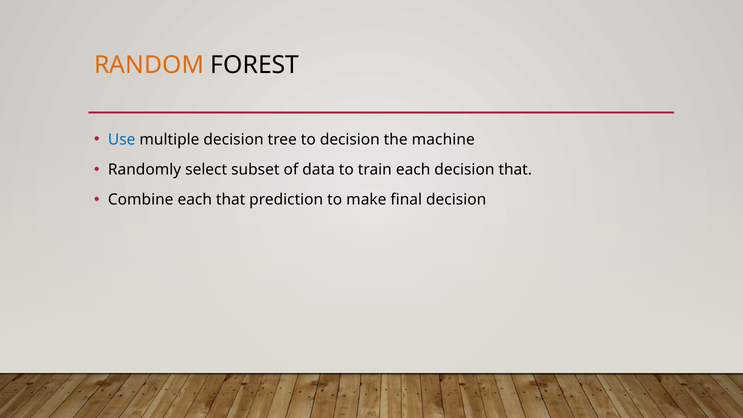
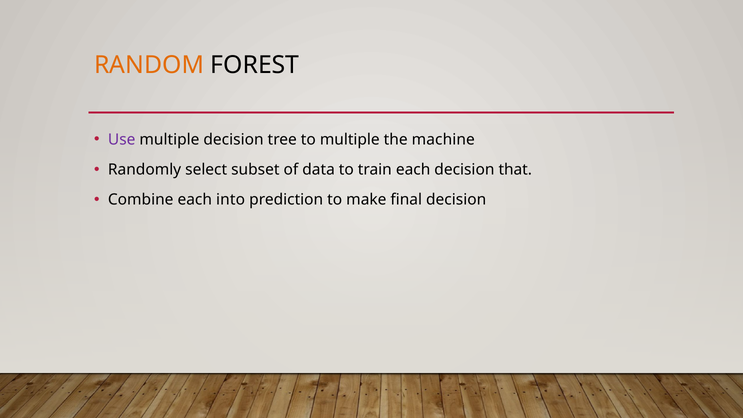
Use colour: blue -> purple (122, 140)
to decision: decision -> multiple (350, 140)
each that: that -> into (231, 200)
